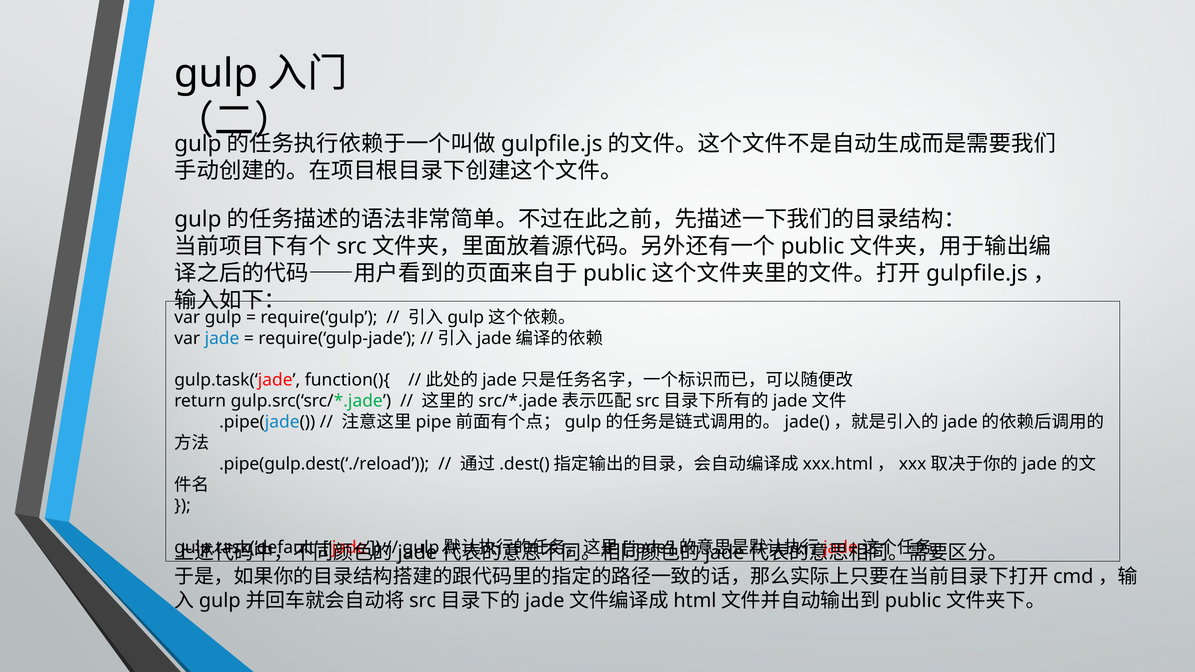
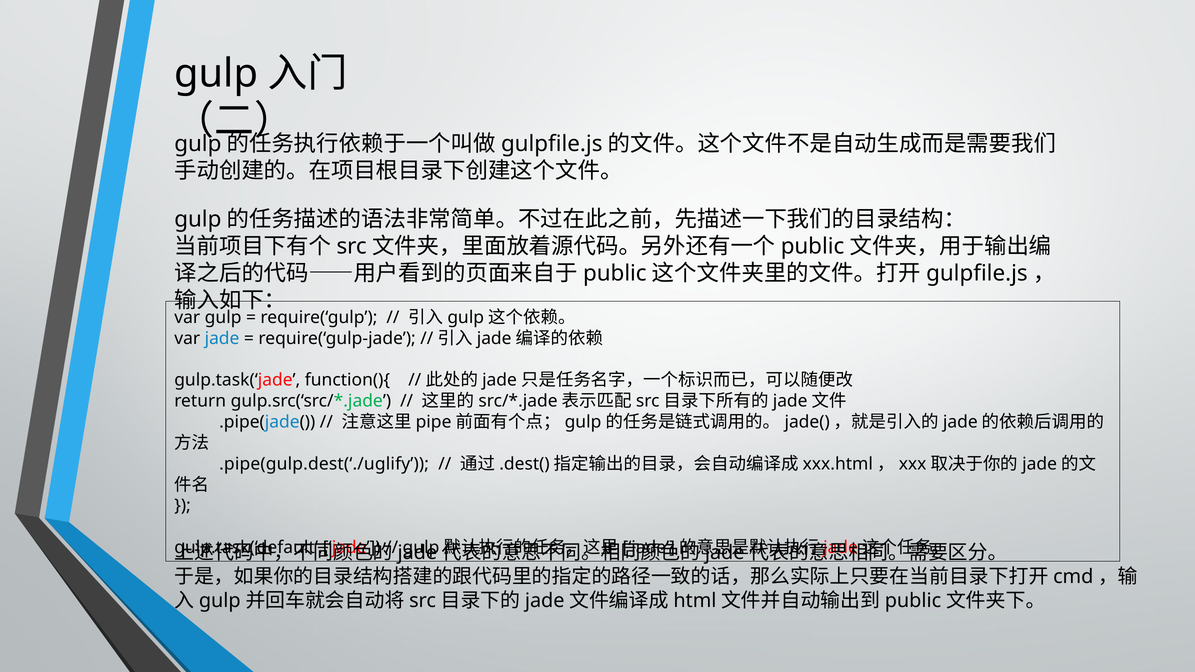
.pipe(gulp.dest(‘./reload: .pipe(gulp.dest(‘./reload -> .pipe(gulp.dest(‘./uglify (324, 464)
